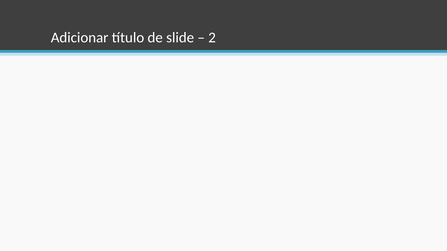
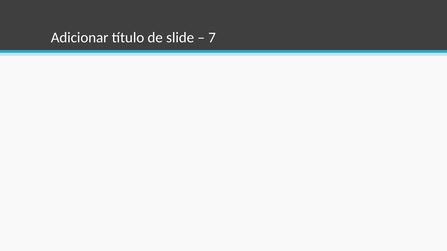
2: 2 -> 7 (212, 38)
